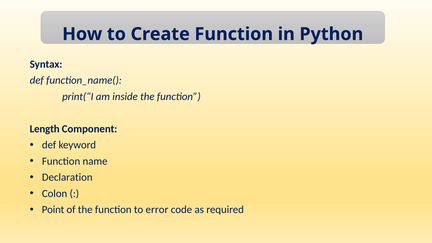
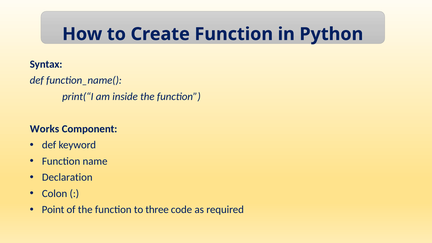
Length: Length -> Works (45, 129)
error: error -> three (157, 210)
